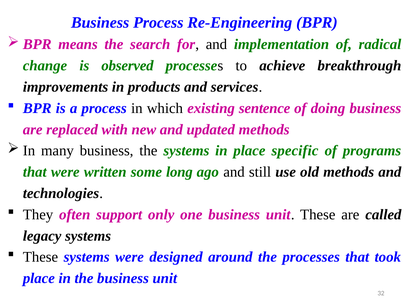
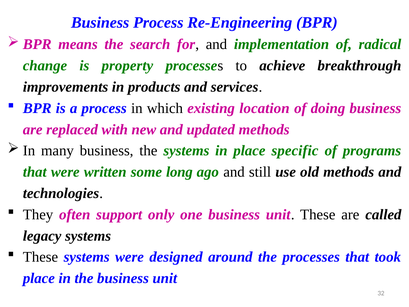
observed: observed -> property (127, 66)
sentence: sentence -> location (264, 108)
